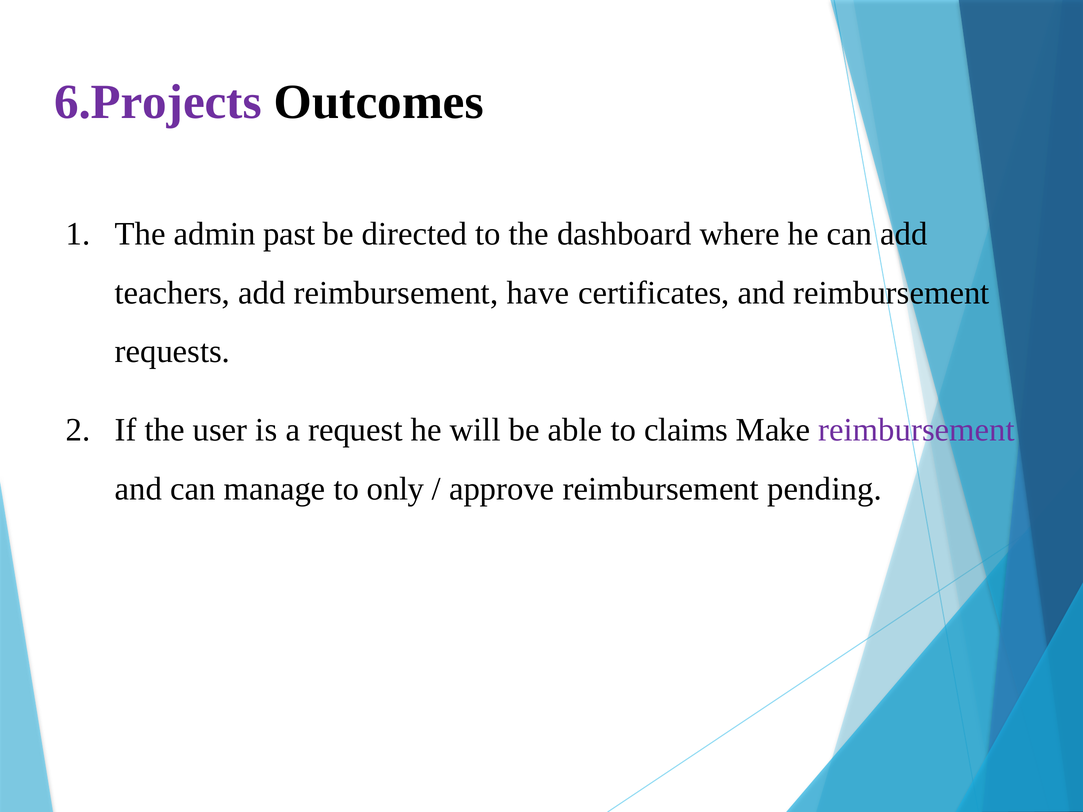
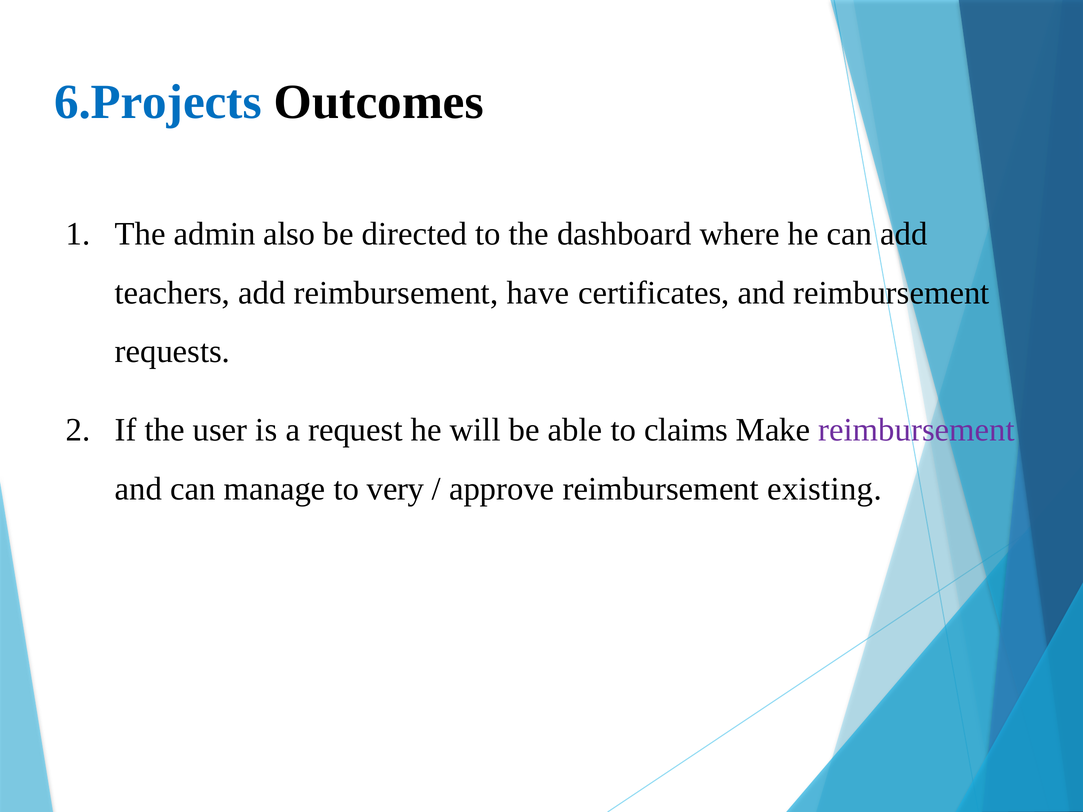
6.Projects colour: purple -> blue (158, 102)
past: past -> also (289, 234)
only: only -> very (396, 489)
pending: pending -> existing (825, 489)
